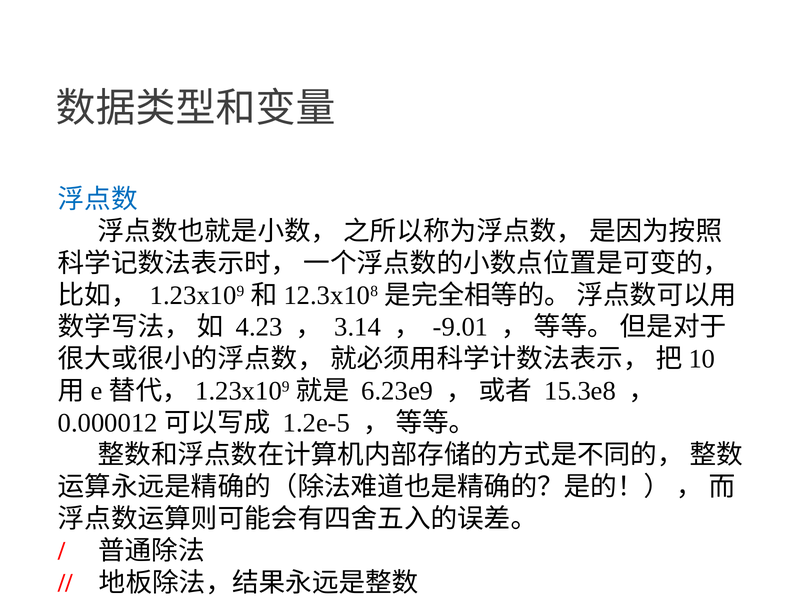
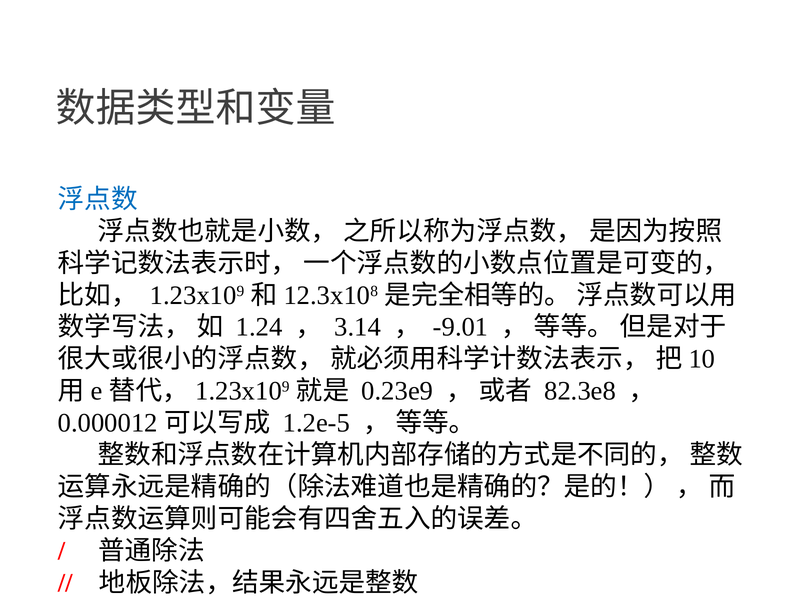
4.23: 4.23 -> 1.24 (259, 327)
6.23e9: 6.23e9 -> 0.23e9 (397, 391)
15.3e8: 15.3e8 -> 82.3e8 (580, 391)
